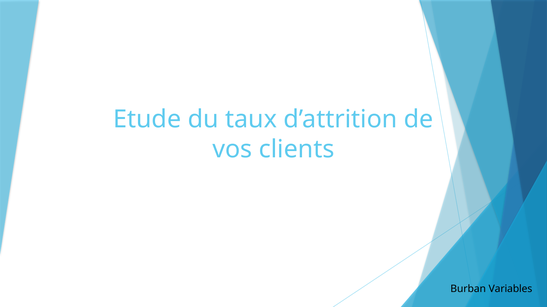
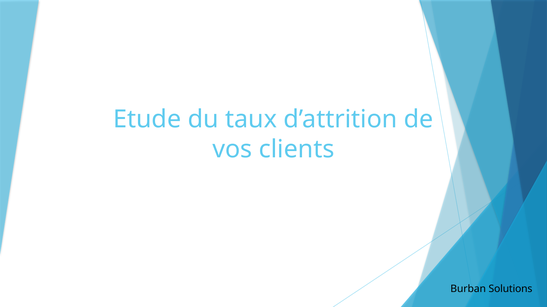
Variables: Variables -> Solutions (510, 289)
